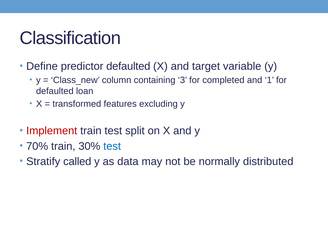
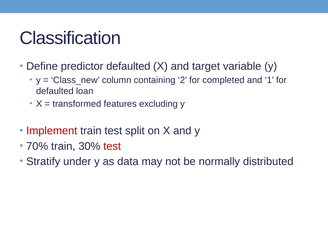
3: 3 -> 2 (182, 80)
test colour: blue -> red (112, 146)
called: called -> under (77, 161)
